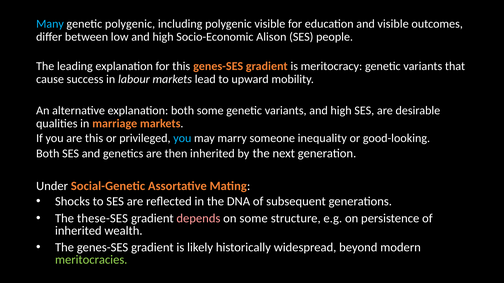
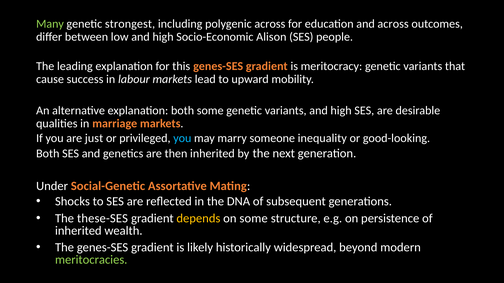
Many colour: light blue -> light green (50, 24)
genetic polygenic: polygenic -> strongest (130, 24)
polygenic visible: visible -> across (270, 24)
and visible: visible -> across (393, 24)
are this: this -> just (94, 139)
depends colour: pink -> yellow (198, 219)
